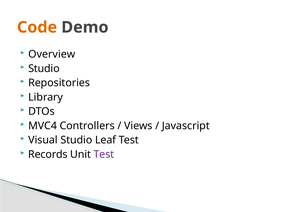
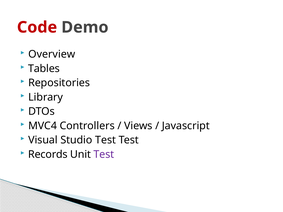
Code colour: orange -> red (37, 27)
Studio: Studio -> Tables (44, 69)
Studio Leaf: Leaf -> Test (106, 140)
